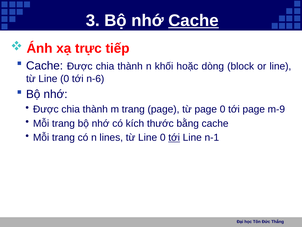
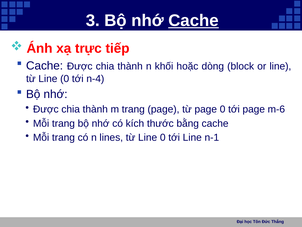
n-6: n-6 -> n-4 (95, 79)
m-9: m-9 -> m-6 (276, 109)
tới underline: present -> none (174, 137)
